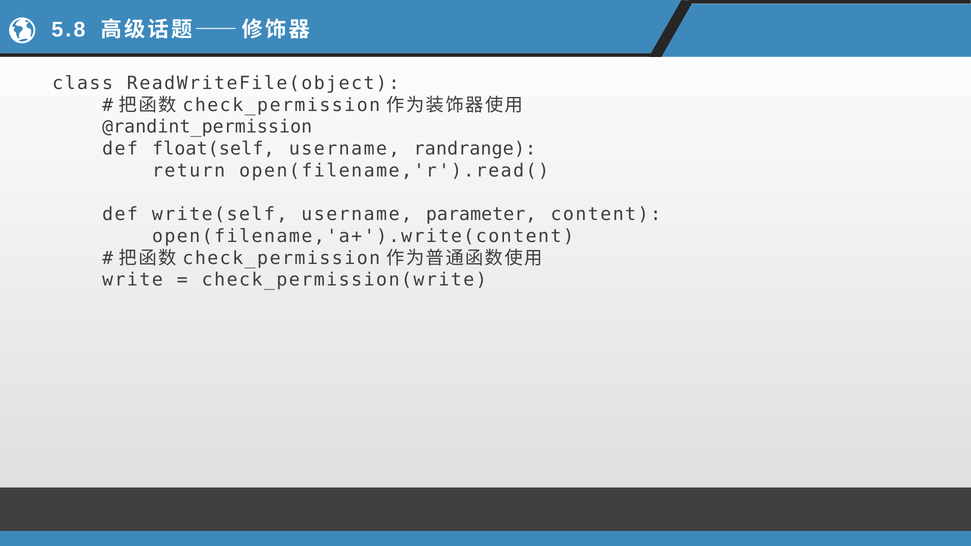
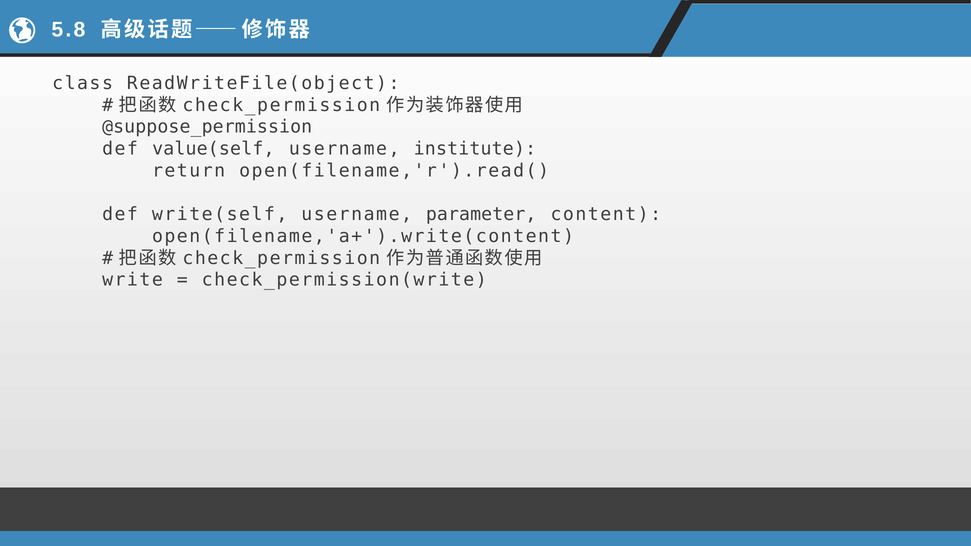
@randint_permission: @randint_permission -> @suppose_permission (207, 127)
float(self: float(self -> value(self (213, 149)
randrange: randrange -> institute (475, 149)
